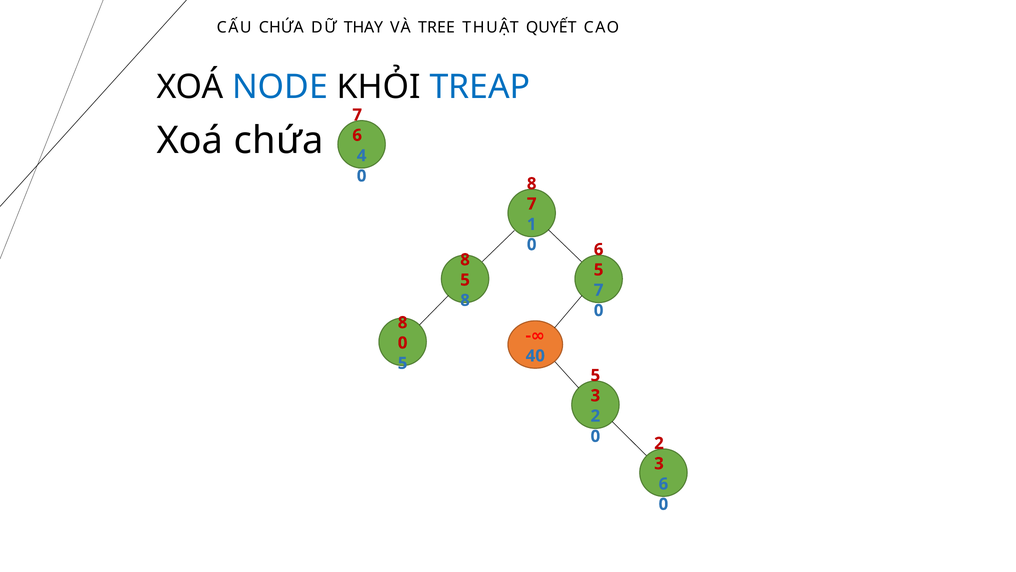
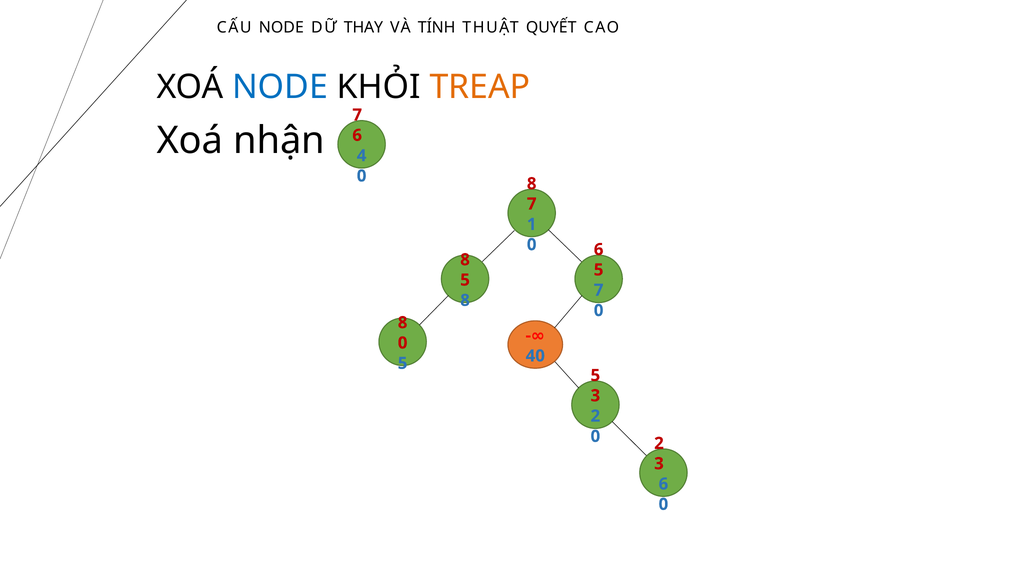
CẤU CHỨA: CHỨA -> NODE (281, 27)
TREE: TREE -> TÍNH (437, 27)
TREAP colour: blue -> orange (480, 87)
Xoá chứa: chứa -> nhận (279, 141)
